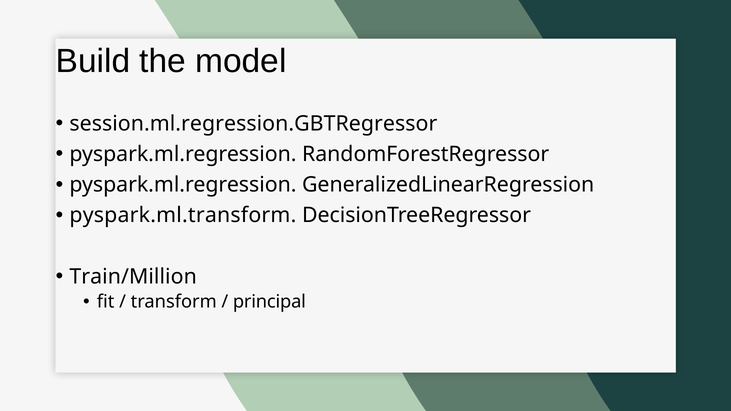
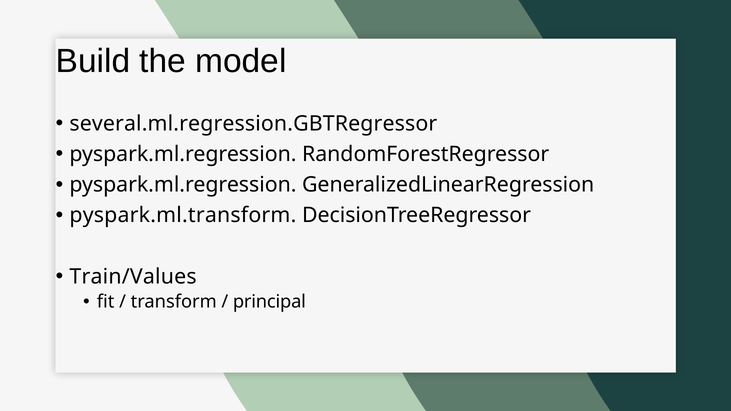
session.ml.regression.GBTRegressor: session.ml.regression.GBTRegressor -> several.ml.regression.GBTRegressor (253, 124)
Train/Million: Train/Million -> Train/Values (133, 277)
